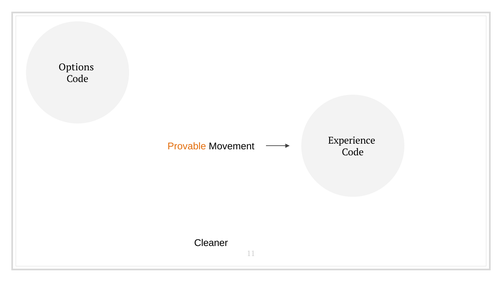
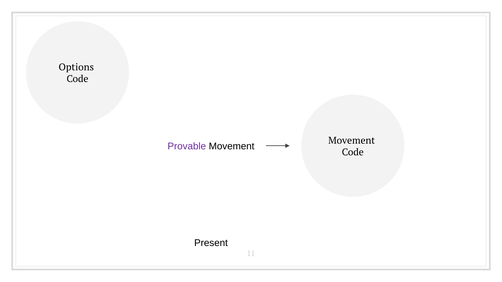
Experience: Experience -> Movement (352, 141)
Provable colour: orange -> purple (187, 147)
Cleaner: Cleaner -> Present (211, 243)
